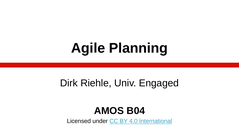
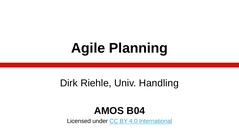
Engaged: Engaged -> Handling (159, 83)
